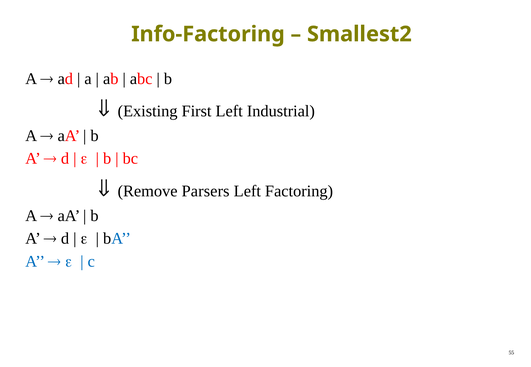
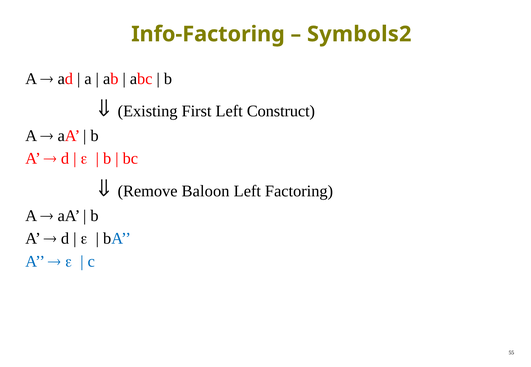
Smallest2: Smallest2 -> Symbols2 (359, 34)
Industrial: Industrial -> Construct (281, 111)
Parsers: Parsers -> Baloon (206, 191)
